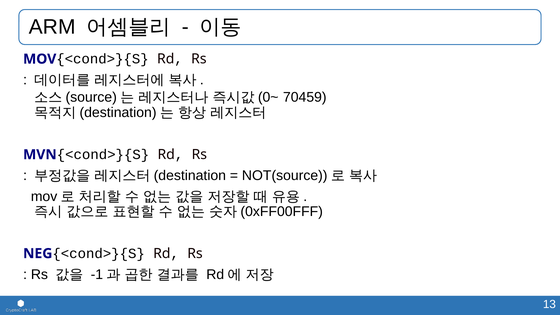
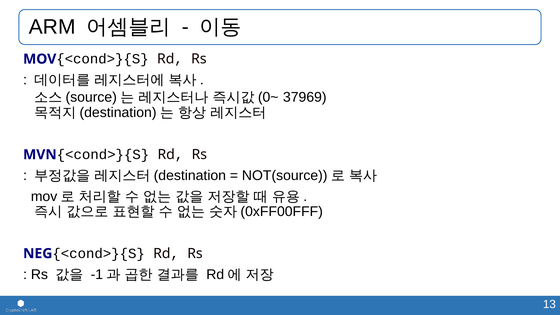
70459: 70459 -> 37969 (305, 97)
